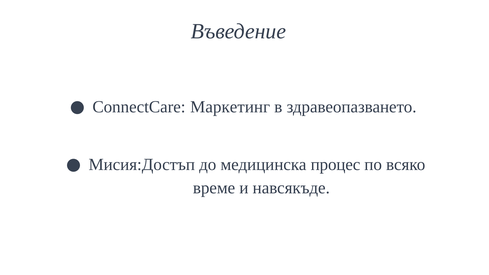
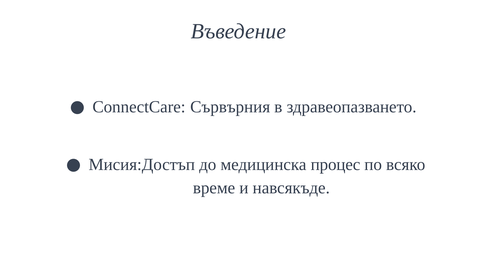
Маркетинг: Маркетинг -> Сървърния (230, 107)
